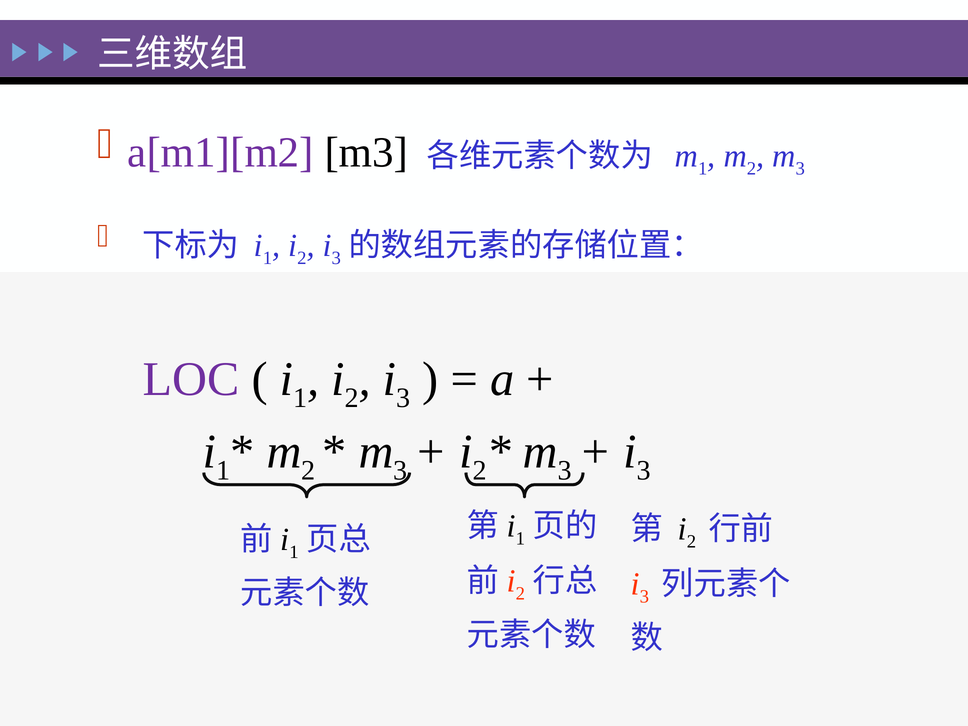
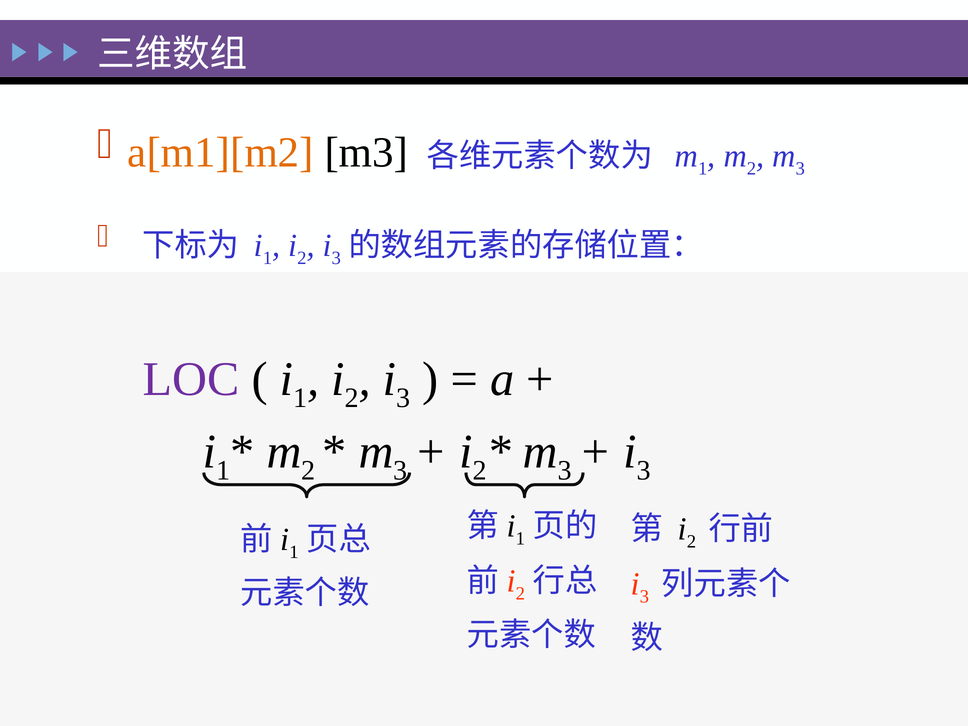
a[m1][m2 colour: purple -> orange (221, 152)
